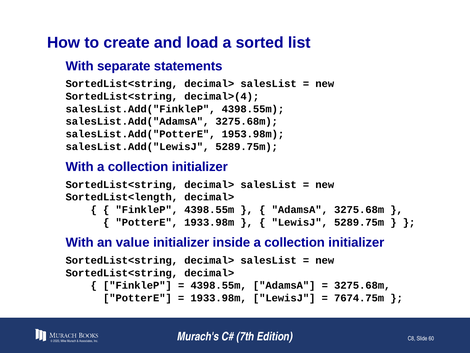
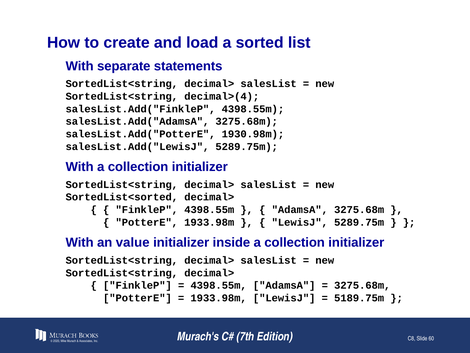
1953.98m: 1953.98m -> 1930.98m (253, 134)
SortedList<length: SortedList<length -> SortedList<sorted (122, 197)
7674.75m: 7674.75m -> 5189.75m (359, 298)
